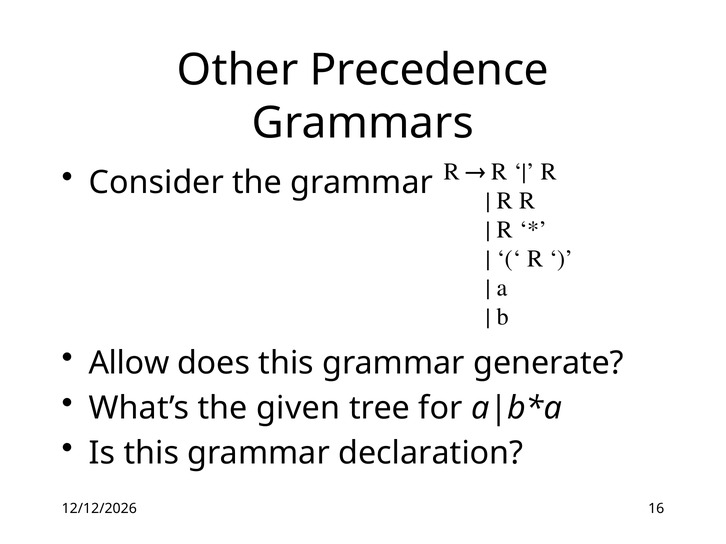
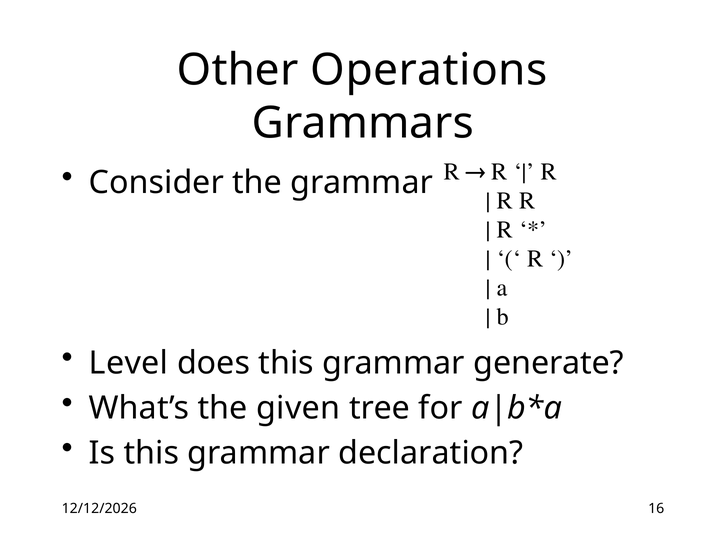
Precedence: Precedence -> Operations (429, 70)
Allow: Allow -> Level (129, 363)
